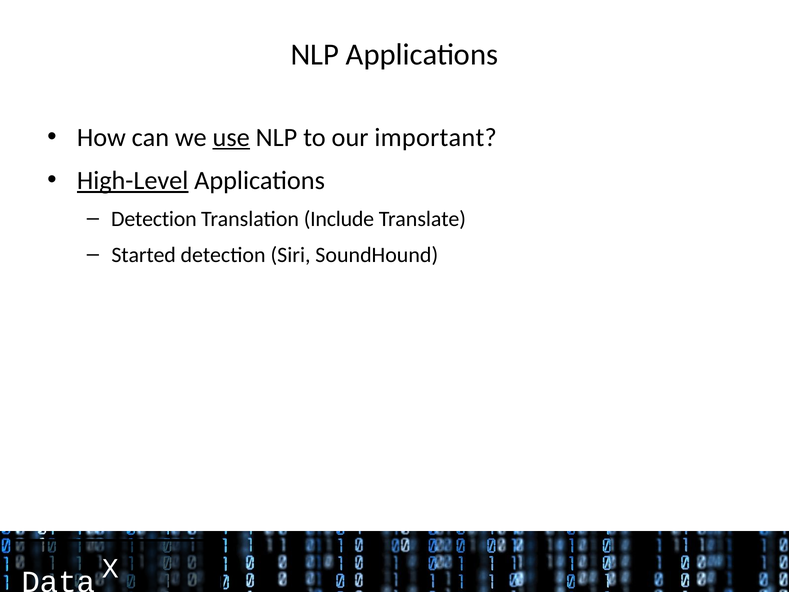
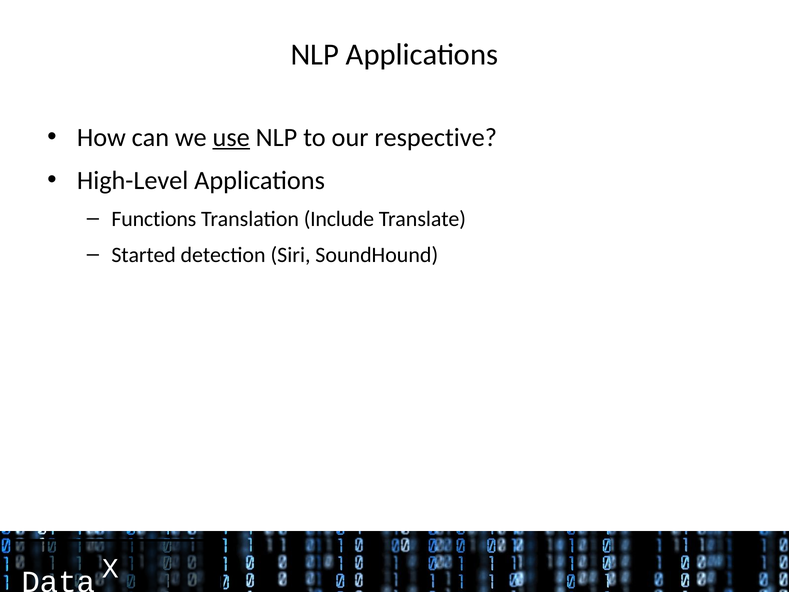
important: important -> respective (436, 137)
High-Level underline: present -> none (133, 181)
Detection: Detection -> Functions (154, 219)
